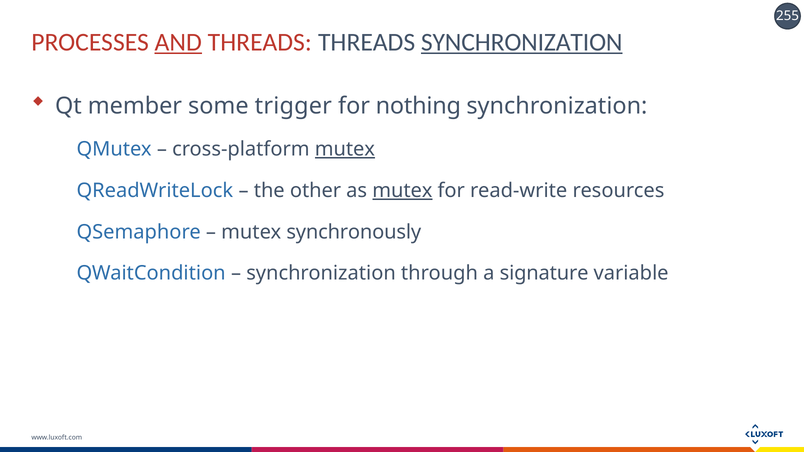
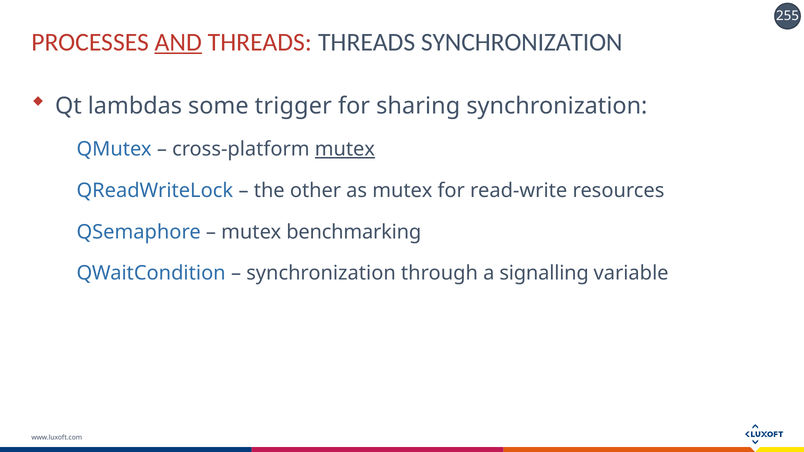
SYNCHRONIZATION underline: present -> none (522, 42)
member: member -> lambdas (135, 106)
nothing: nothing -> sharing (418, 106)
mutex underline: present -> none (402, 191)
synchronously: synchronously -> benchmarking (354, 232)
signature: signature -> signalling (544, 273)
